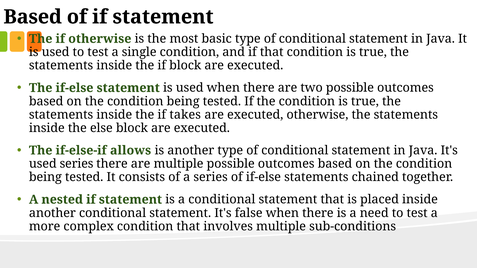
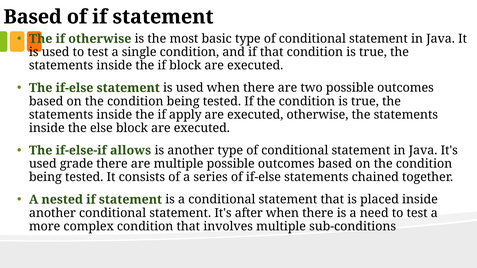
takes: takes -> apply (185, 115)
used series: series -> grade (77, 164)
false: false -> after (249, 213)
